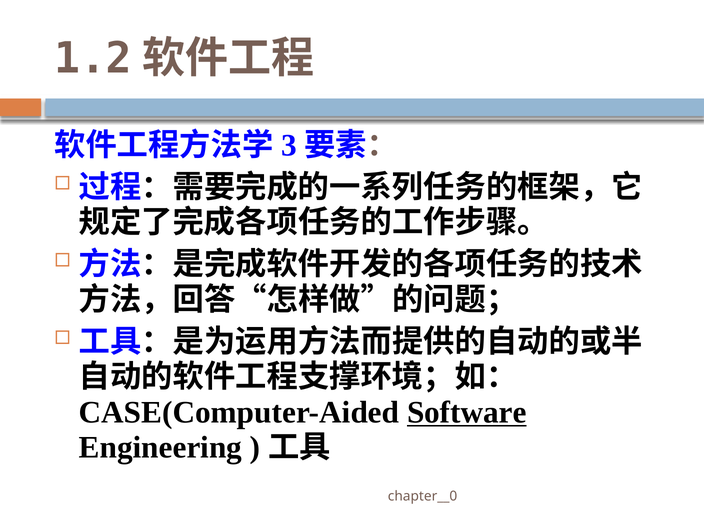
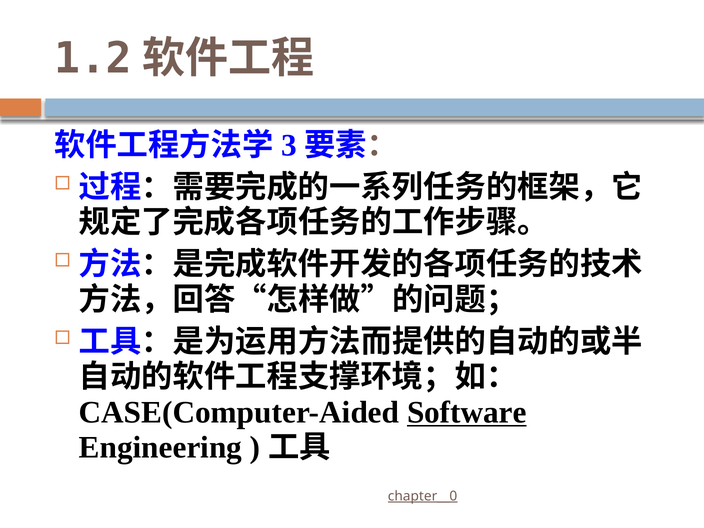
chapter__0 underline: none -> present (423, 496)
